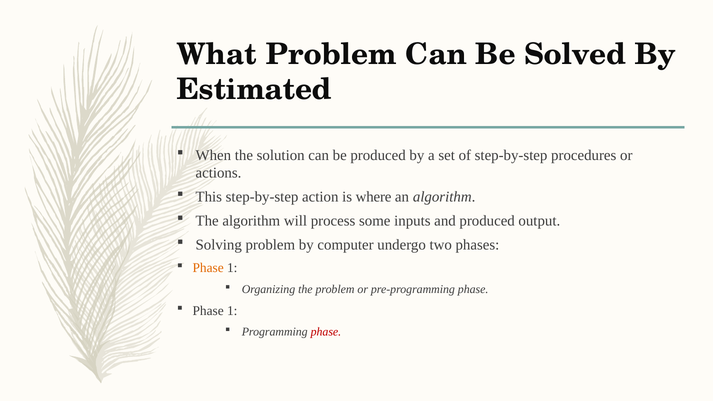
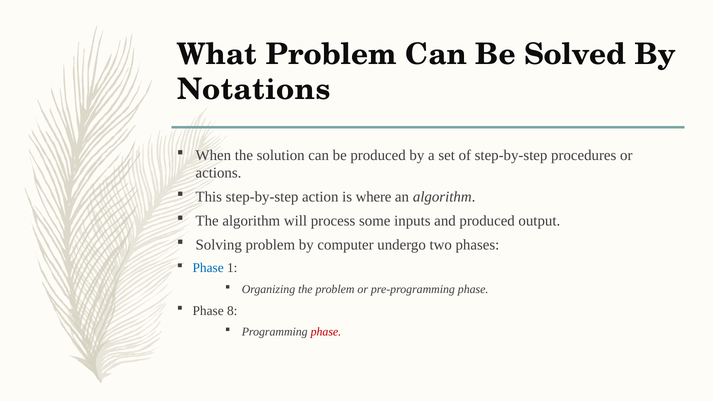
Estimated: Estimated -> Notations (254, 90)
Phase colour: orange -> blue (208, 268)
1: 1 -> 8 (232, 311)
